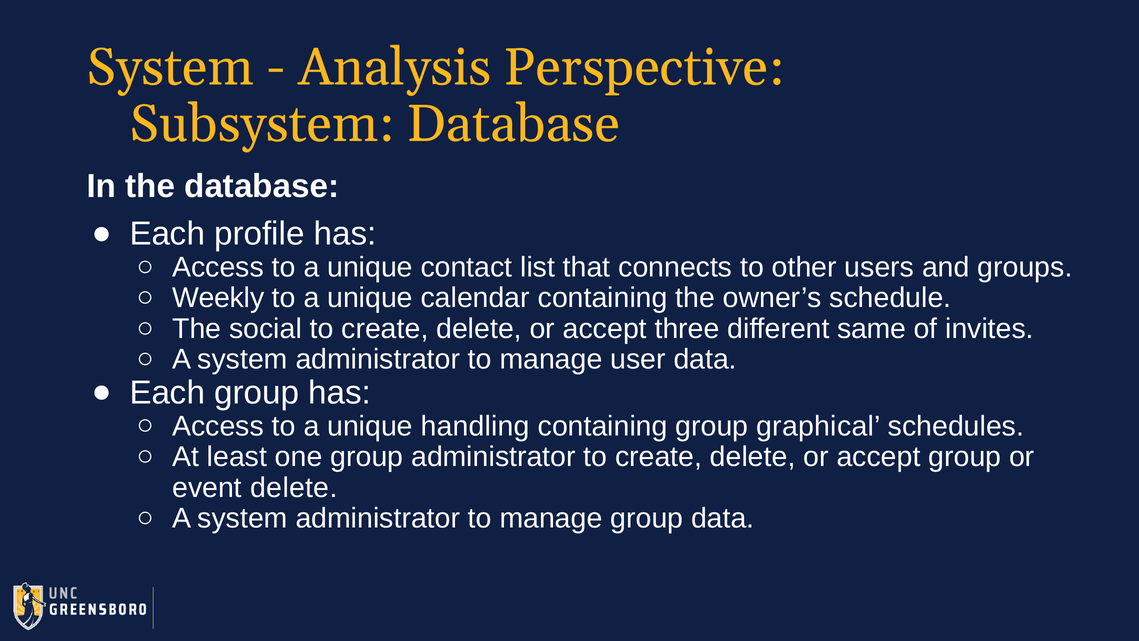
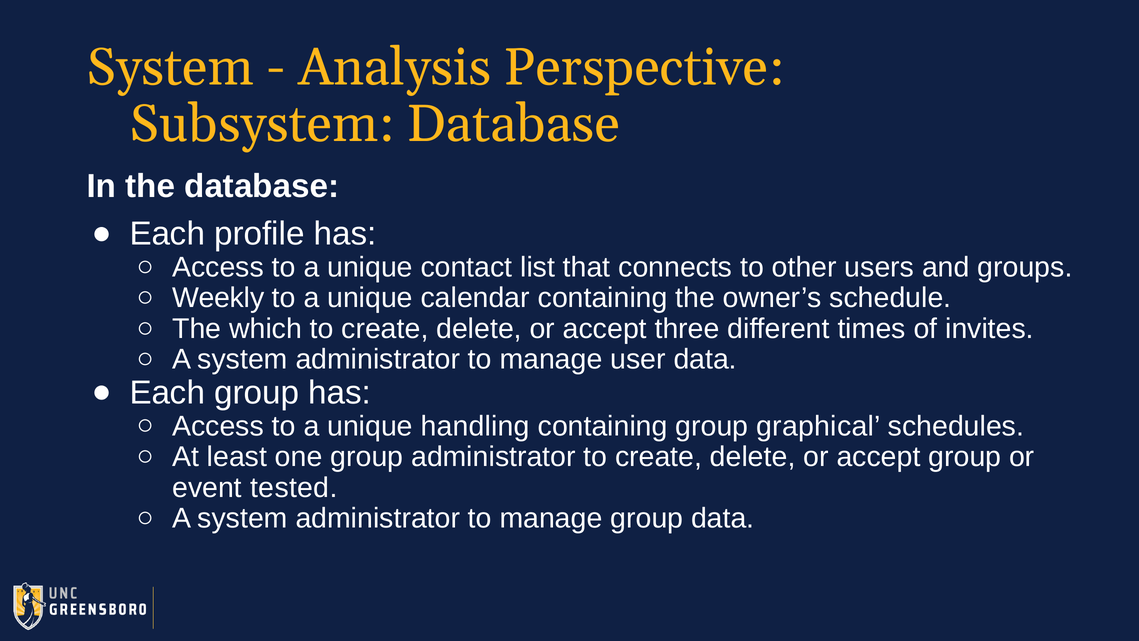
social: social -> which (266, 329)
same: same -> times (872, 329)
event delete: delete -> tested (294, 487)
